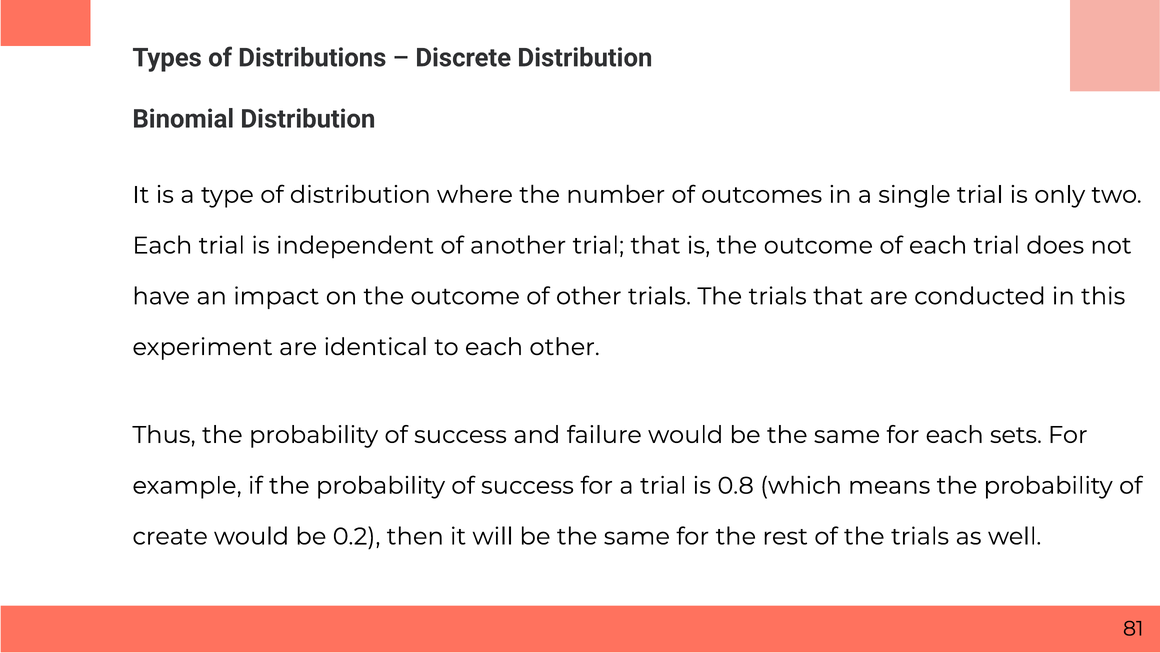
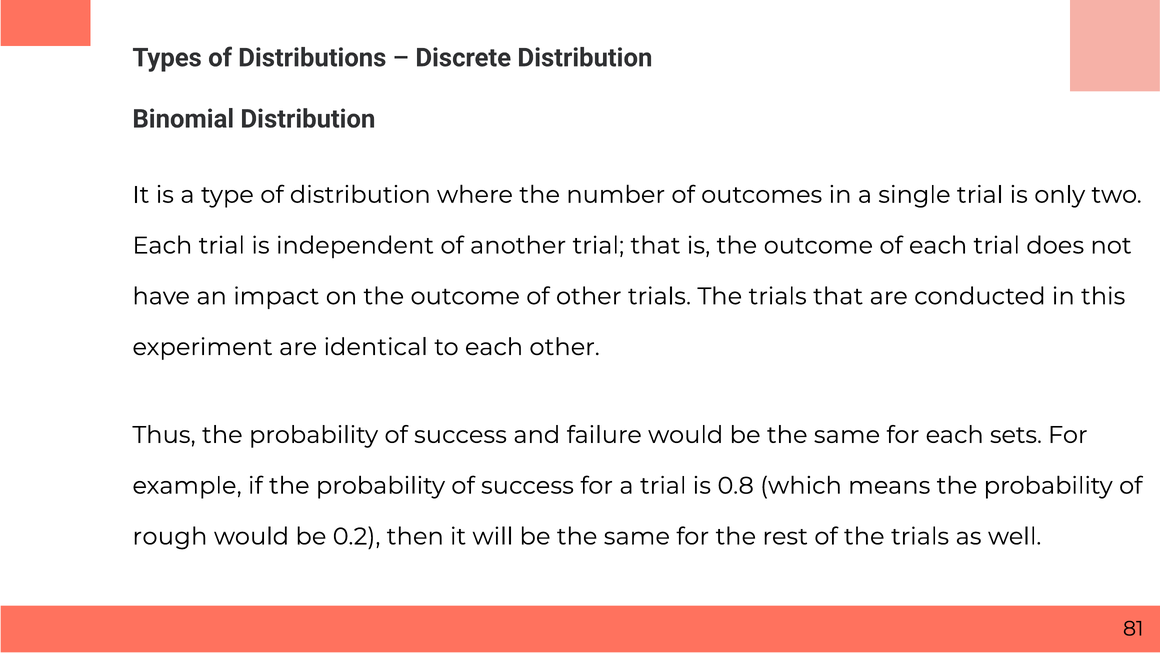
create: create -> rough (170, 536)
